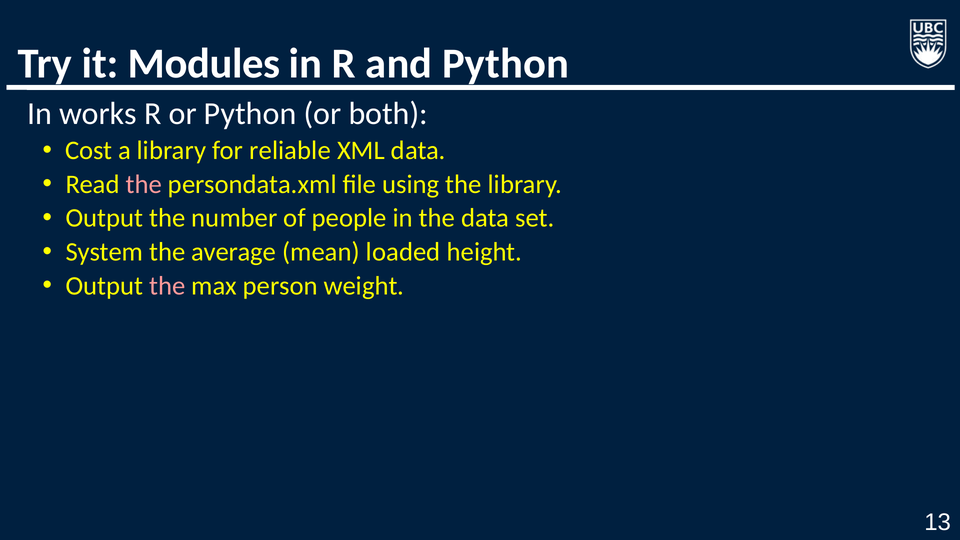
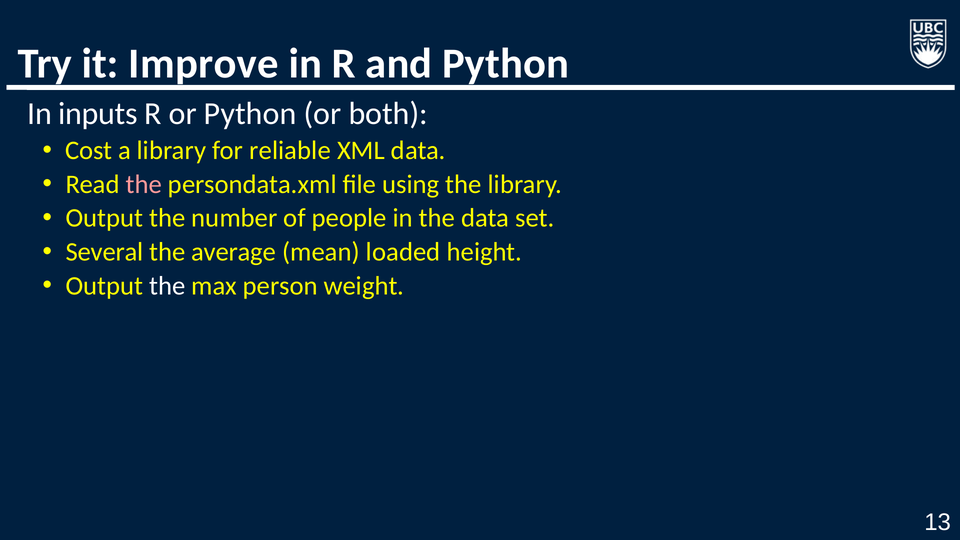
Modules: Modules -> Improve (204, 64)
works: works -> inputs (98, 114)
System: System -> Several (104, 252)
the colour: pink -> white (167, 286)
